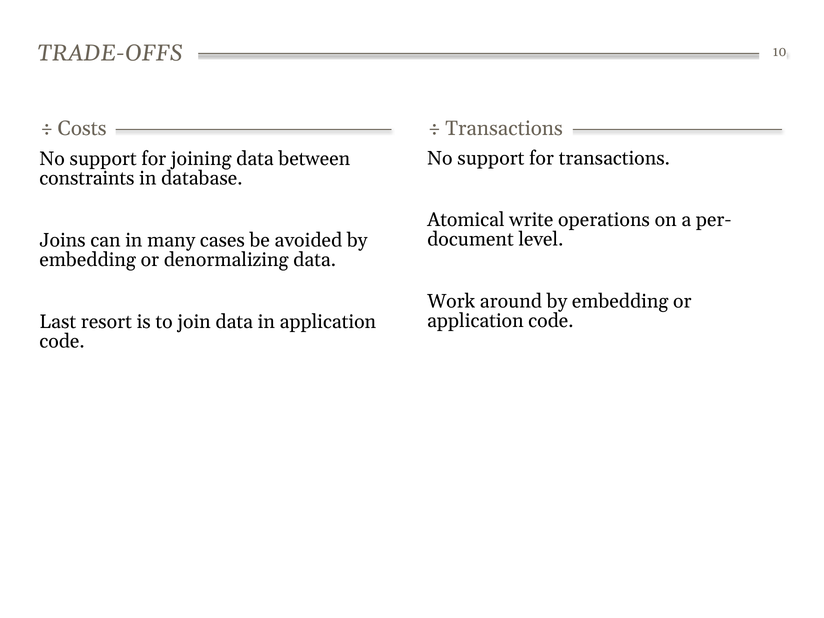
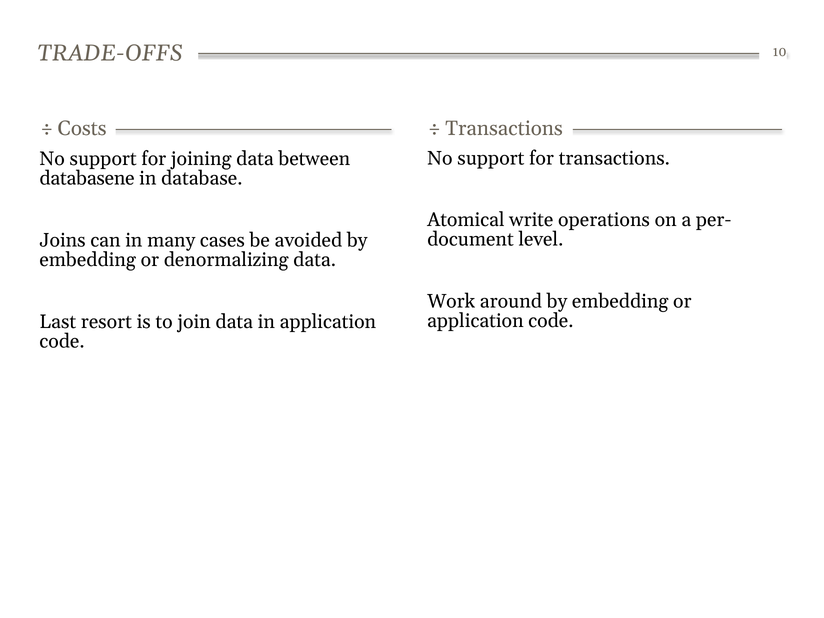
constraints: constraints -> databasene (87, 179)
